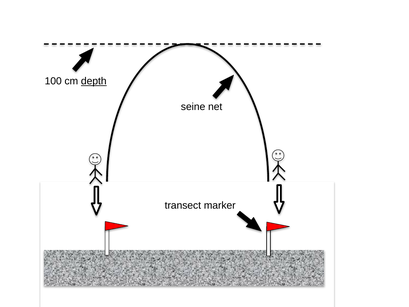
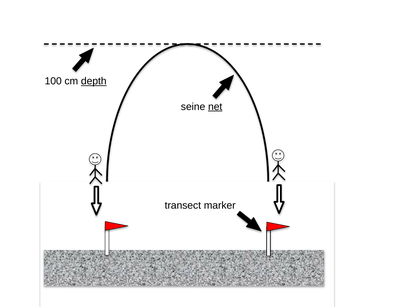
net underline: none -> present (215, 107)
